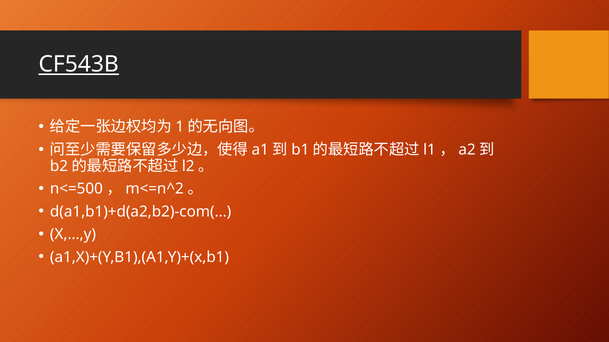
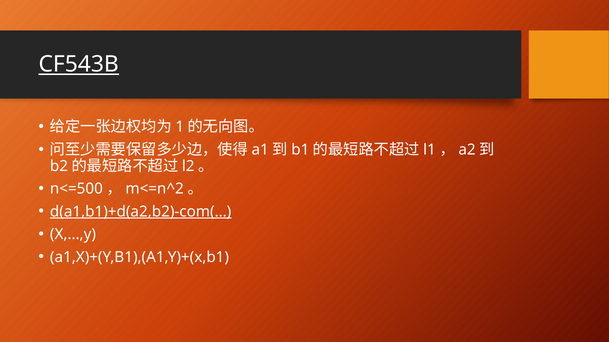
d(a1,b1)+d(a2,b2)-com(… underline: none -> present (141, 212)
